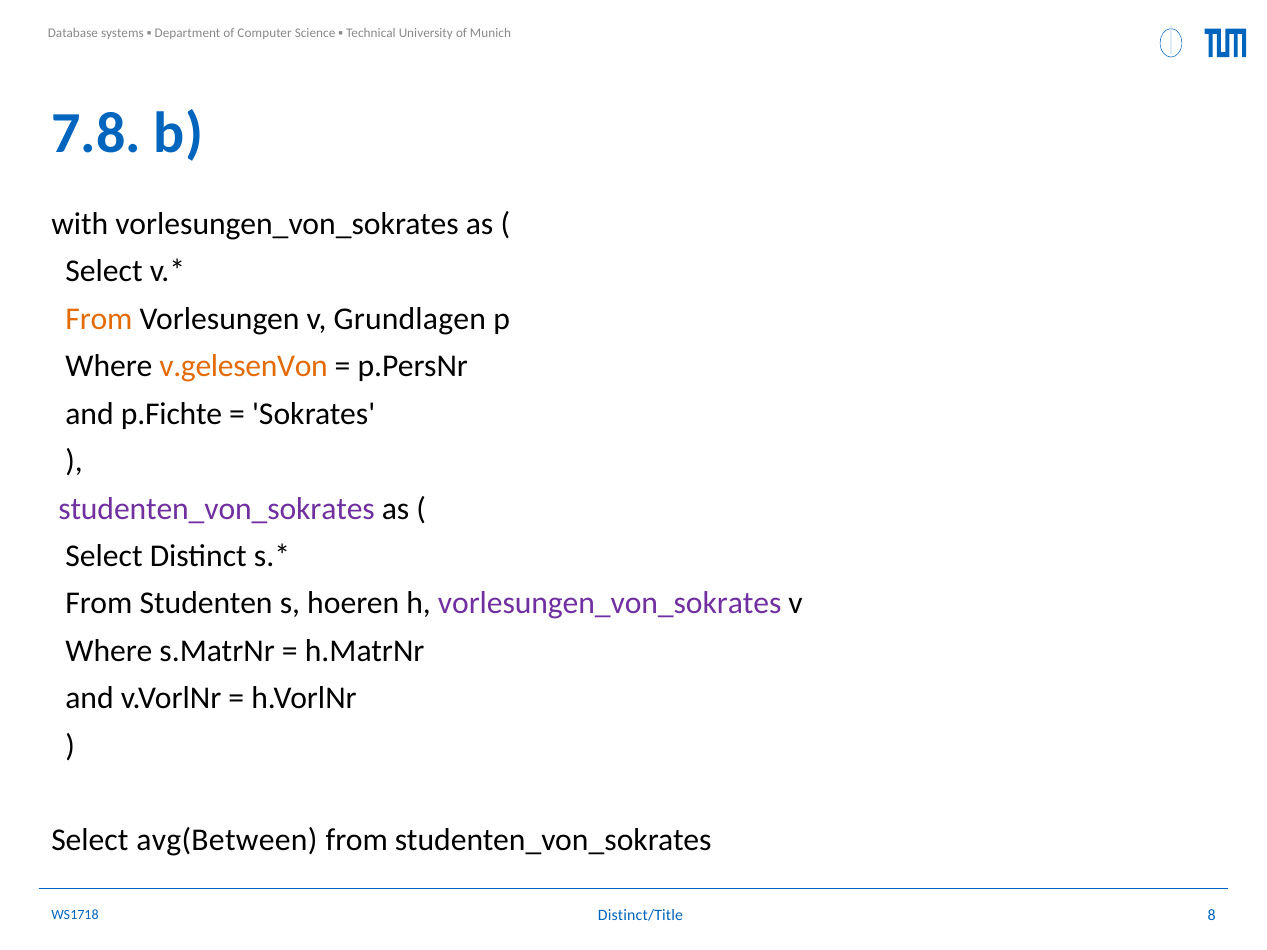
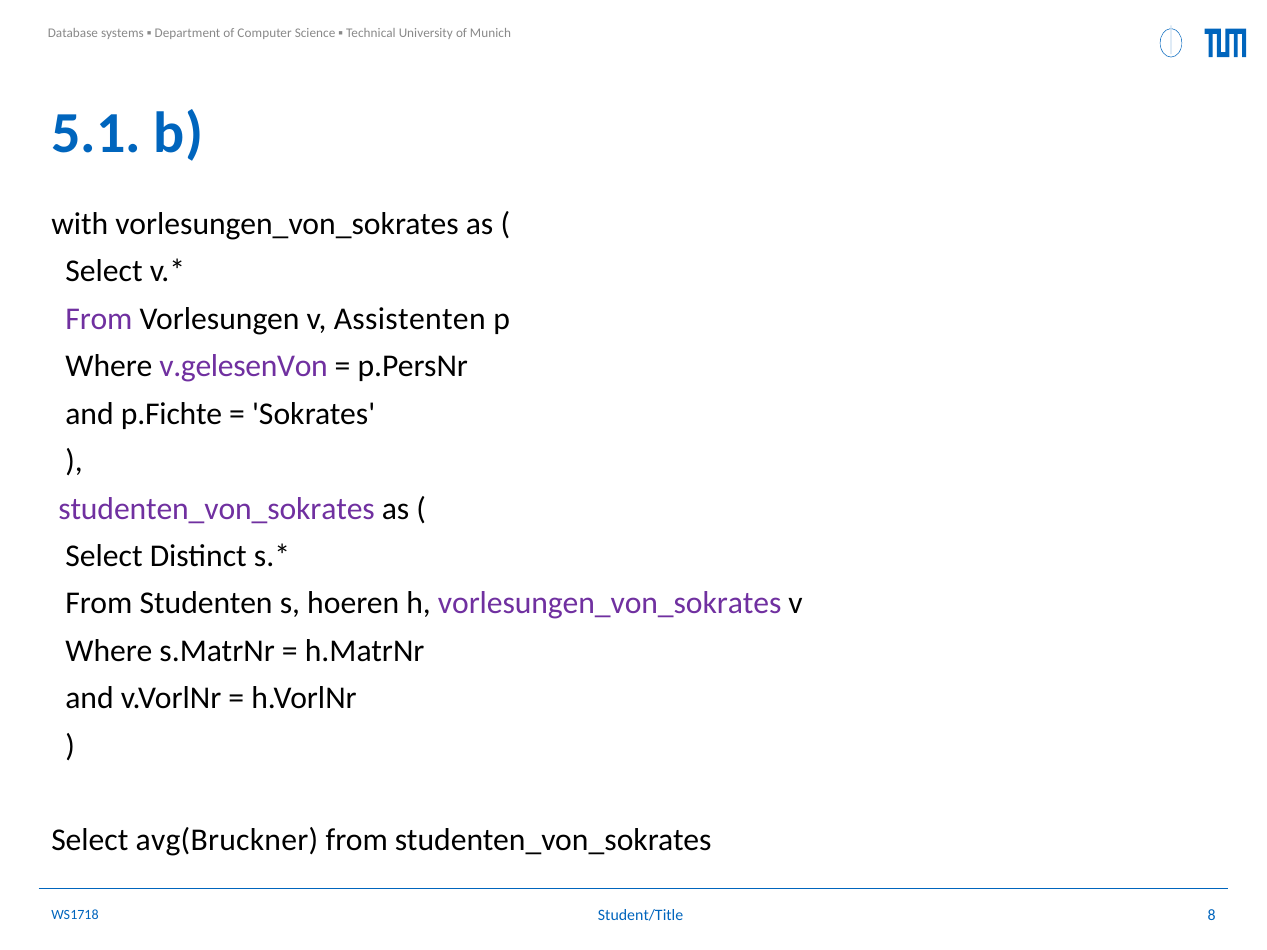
7.8: 7.8 -> 5.1 (96, 133)
From colour: orange -> purple (99, 319)
Grundlagen: Grundlagen -> Assistenten (410, 319)
v.gelesenVon colour: orange -> purple (244, 366)
avg(Between: avg(Between -> avg(Bruckner (227, 841)
Distinct/Title: Distinct/Title -> Student/Title (641, 916)
